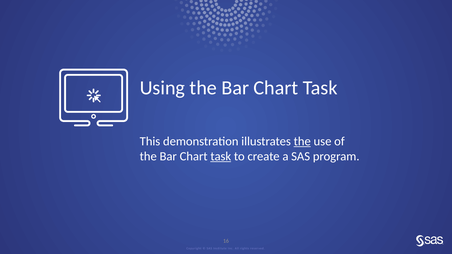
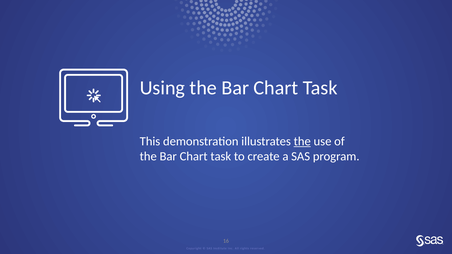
task underline: present -> none (221, 156)
